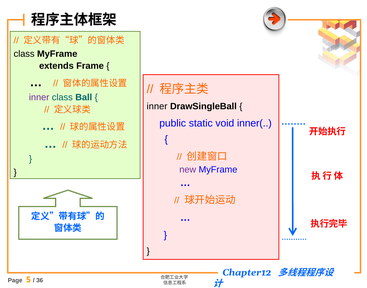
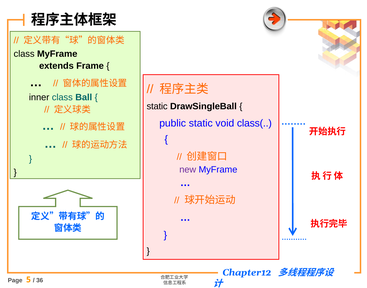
inner colour: purple -> black (39, 97)
inner: inner -> static (157, 106)
inner(: inner( -> class( (254, 123)
